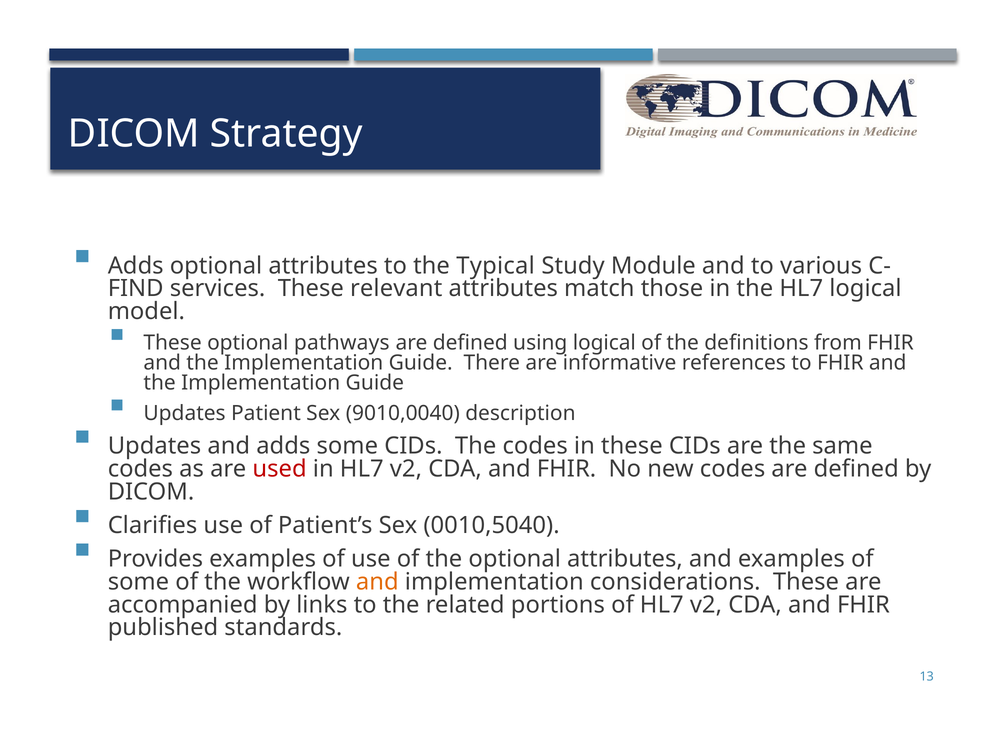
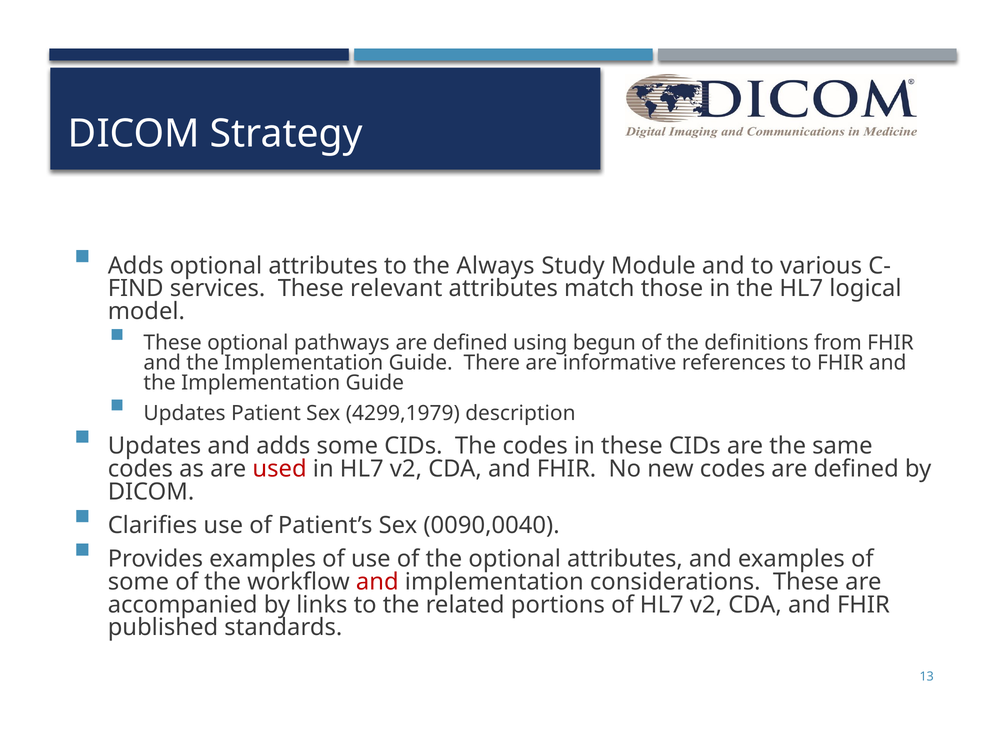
Typical: Typical -> Always (496, 265)
using logical: logical -> begun (604, 342)
9010,0040: 9010,0040 -> 4299,1979 (403, 413)
0010,5040: 0010,5040 -> 0090,0040 (492, 525)
and colour: orange -> red (377, 581)
